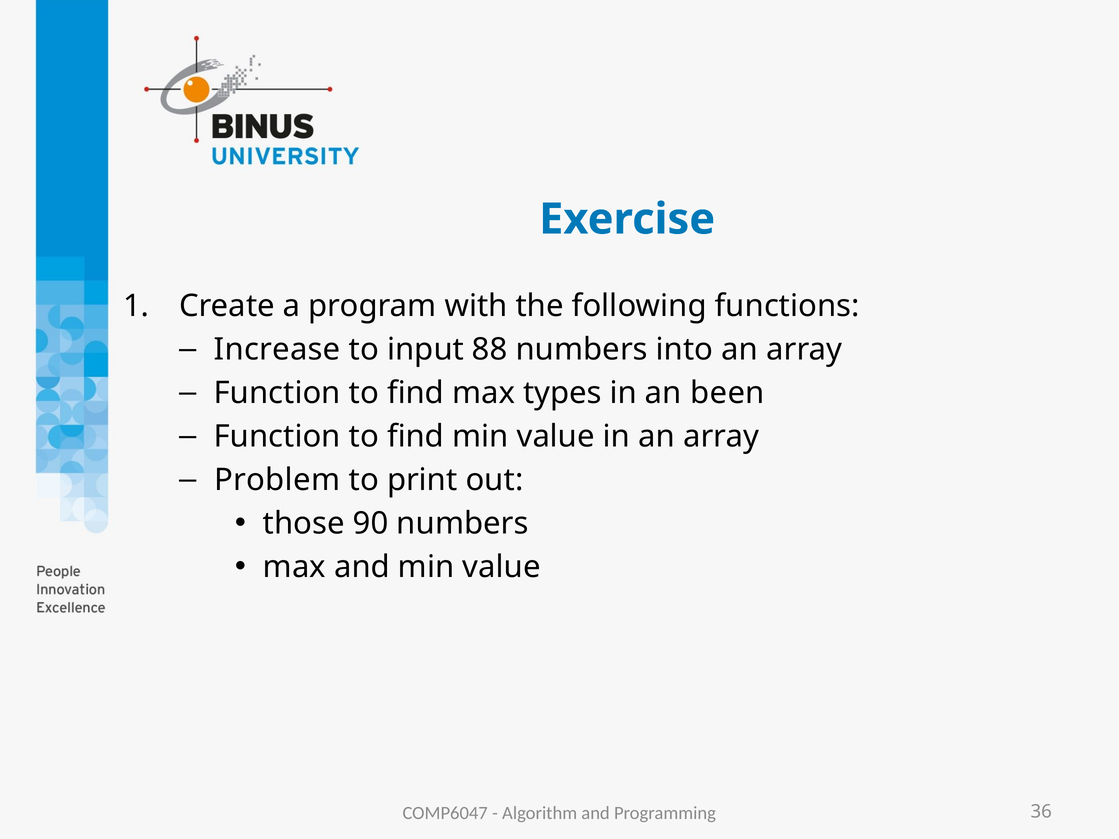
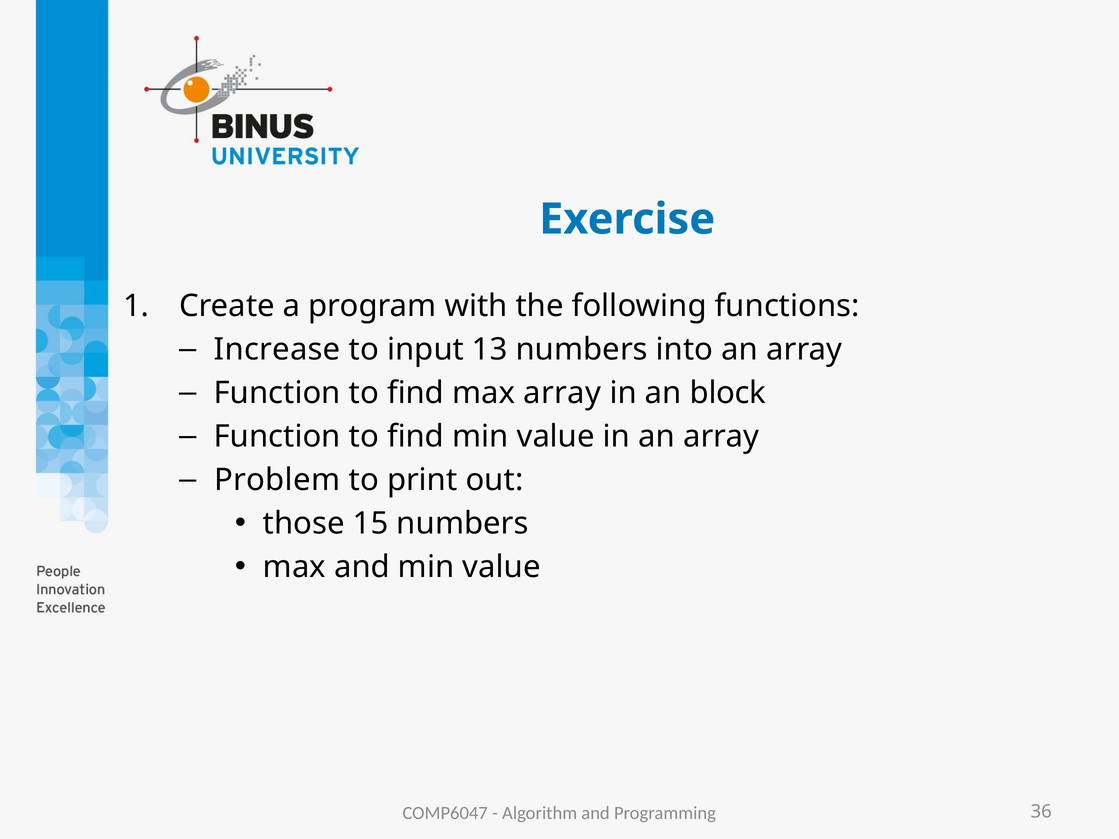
88: 88 -> 13 (490, 350)
max types: types -> array (562, 393)
been: been -> block (728, 393)
90: 90 -> 15 (371, 524)
